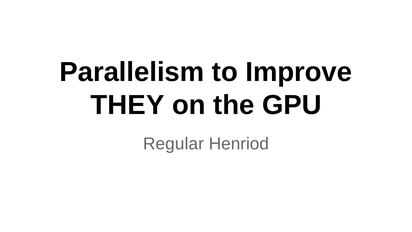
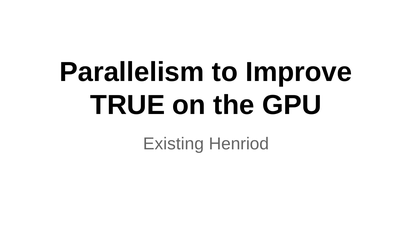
THEY: THEY -> TRUE (128, 105)
Regular: Regular -> Existing (173, 144)
